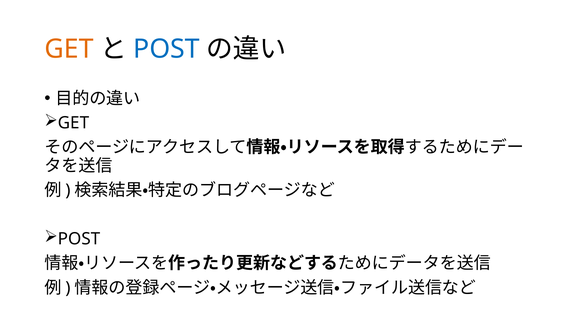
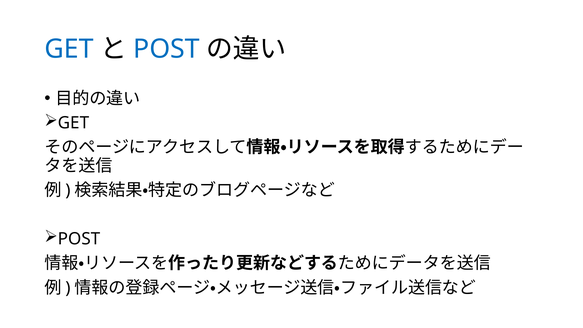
GET colour: orange -> blue (69, 49)
